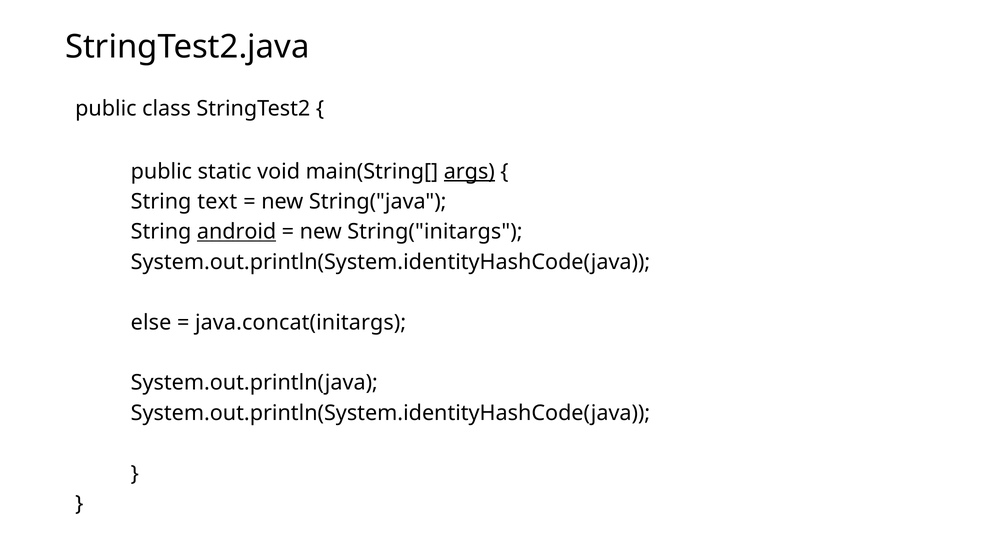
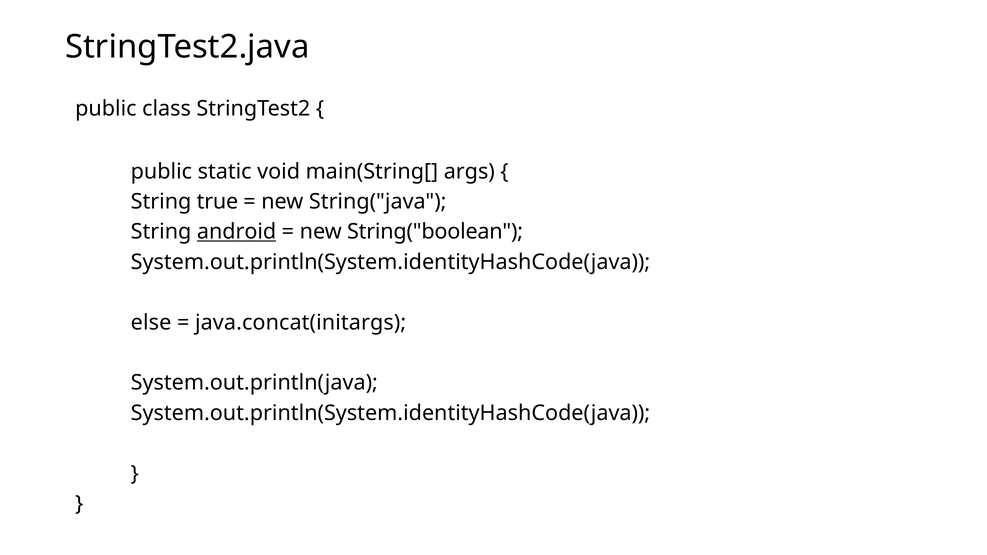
args underline: present -> none (469, 171)
text: text -> true (217, 202)
String("initargs: String("initargs -> String("boolean (435, 232)
